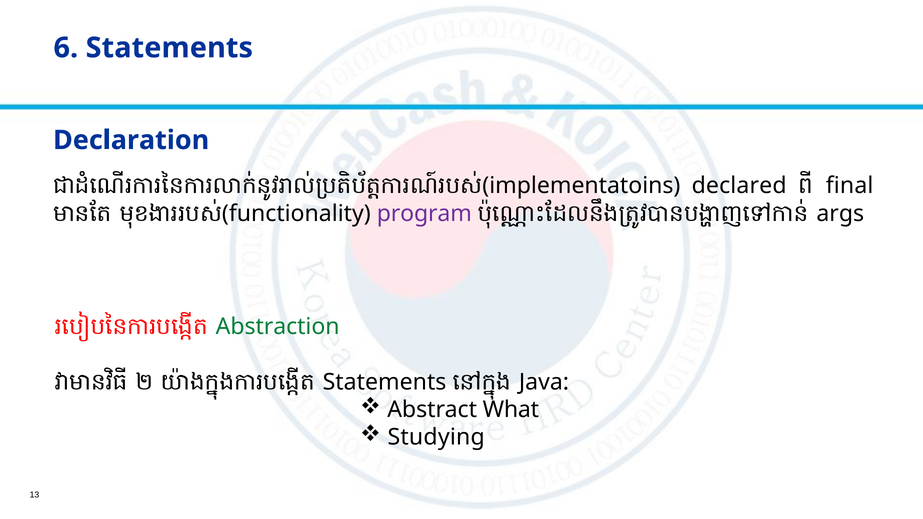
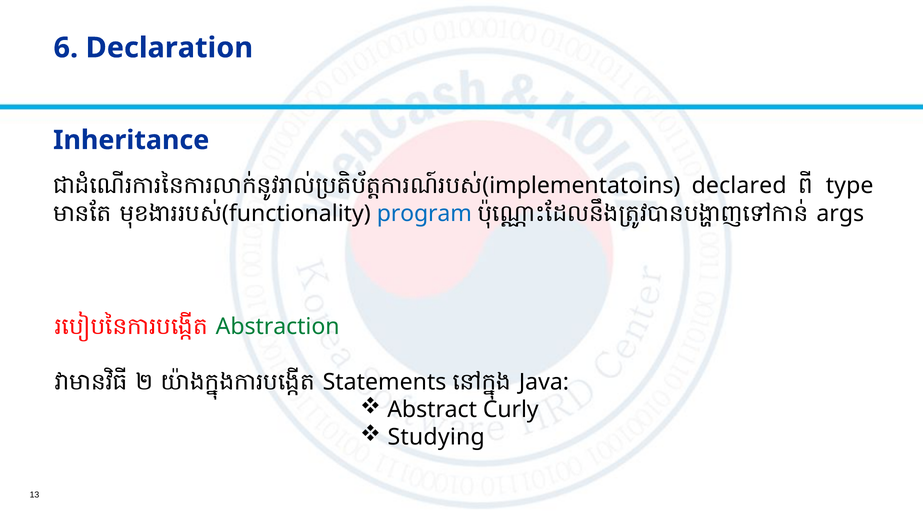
6 Statements: Statements -> Declaration (169, 48)
Declaration: Declaration -> Inheritance (131, 140)
final: final -> type (850, 186)
program colour: purple -> blue (424, 214)
What: What -> Curly (511, 410)
